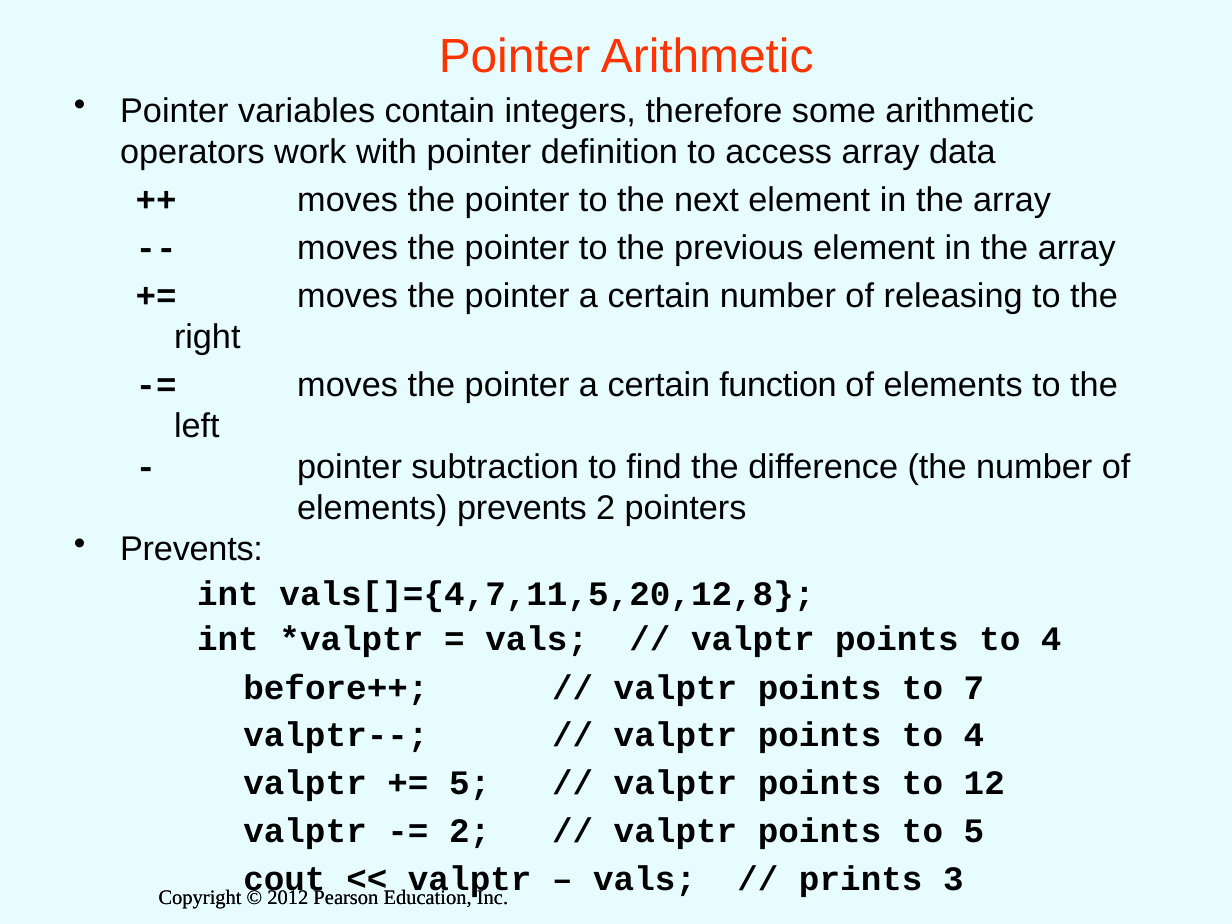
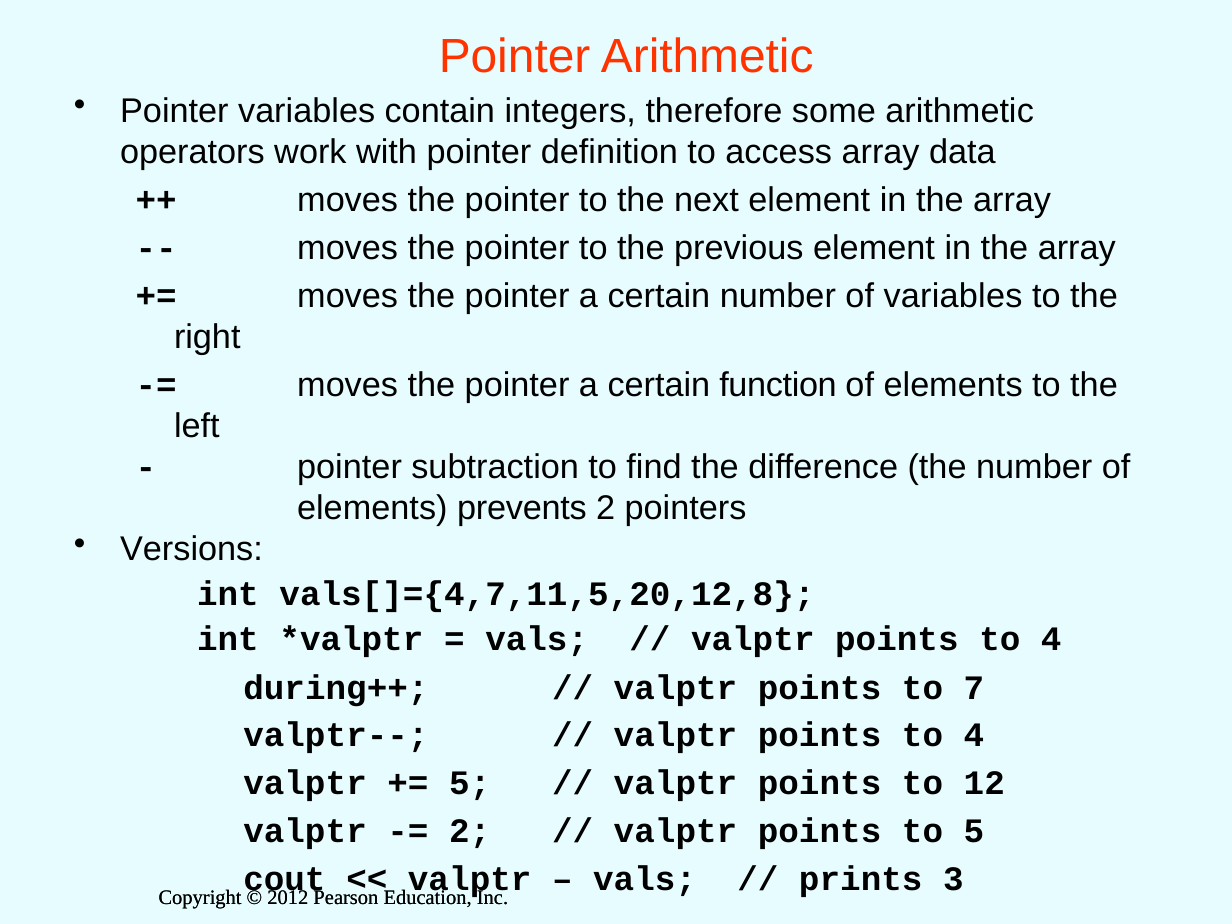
of releasing: releasing -> variables (953, 296)
Prevents: Prevents -> Versions (191, 549)
before++: before++ -> during++ (336, 688)
